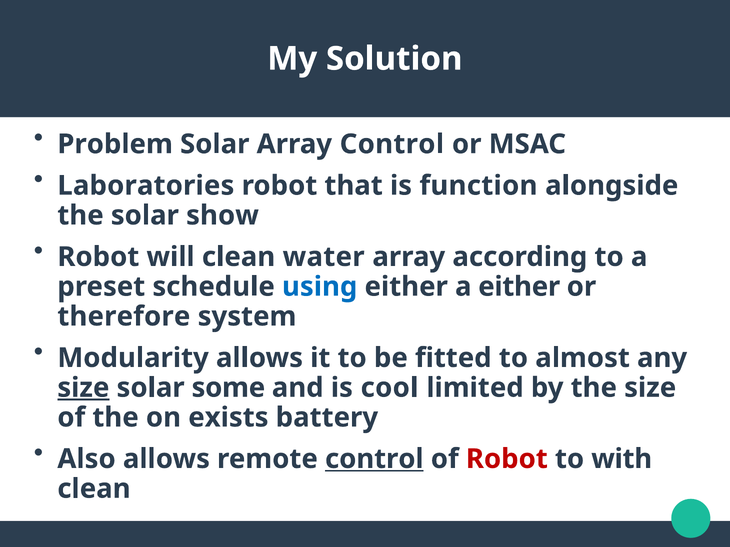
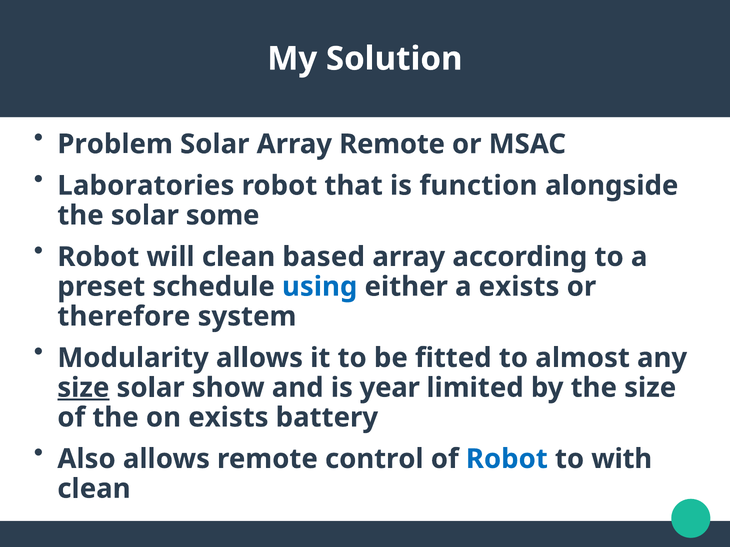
Array Control: Control -> Remote (392, 144)
show: show -> some (223, 216)
water: water -> based (324, 257)
a either: either -> exists (519, 287)
some: some -> show (228, 388)
cool: cool -> year (390, 388)
control underline: present -> none (374, 459)
Robot colour: red -> blue (507, 459)
